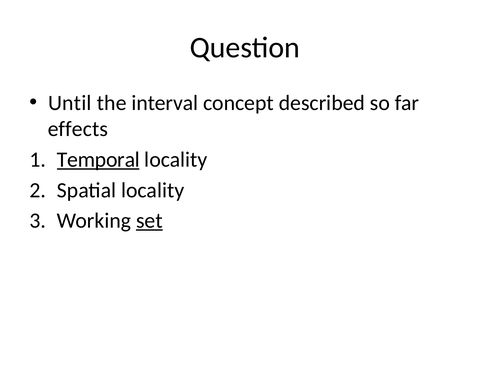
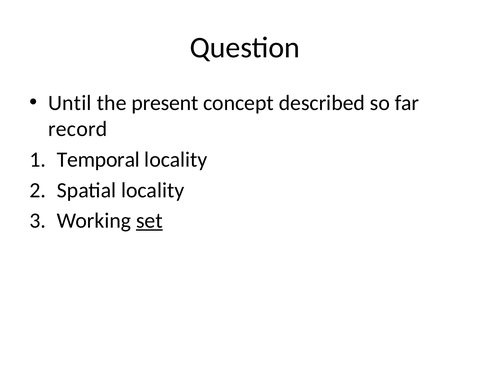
interval: interval -> present (165, 103)
effects: effects -> record (78, 129)
Temporal underline: present -> none (98, 159)
